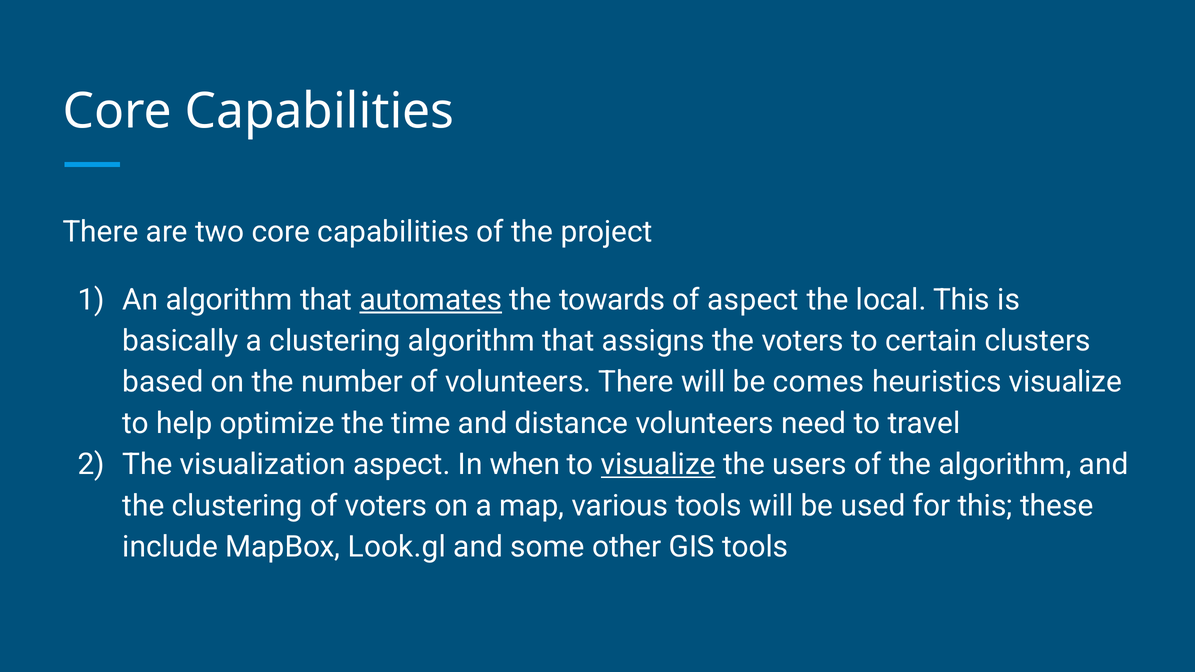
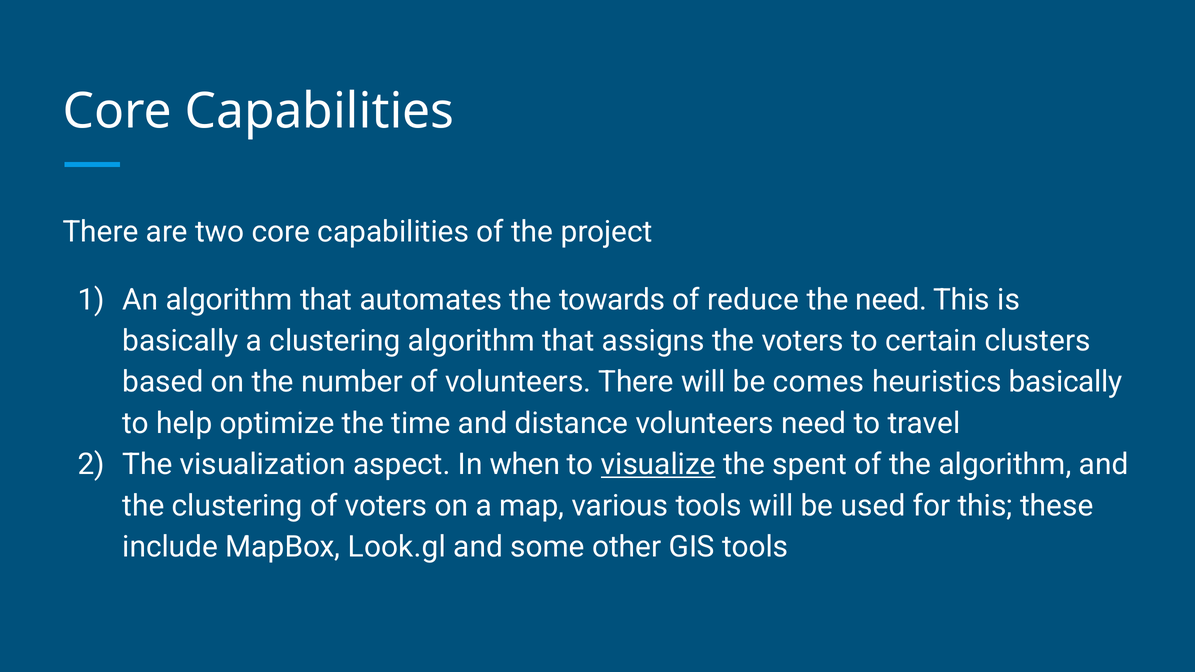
automates underline: present -> none (431, 300)
of aspect: aspect -> reduce (753, 300)
the local: local -> need (891, 300)
heuristics visualize: visualize -> basically (1065, 382)
users: users -> spent (810, 465)
